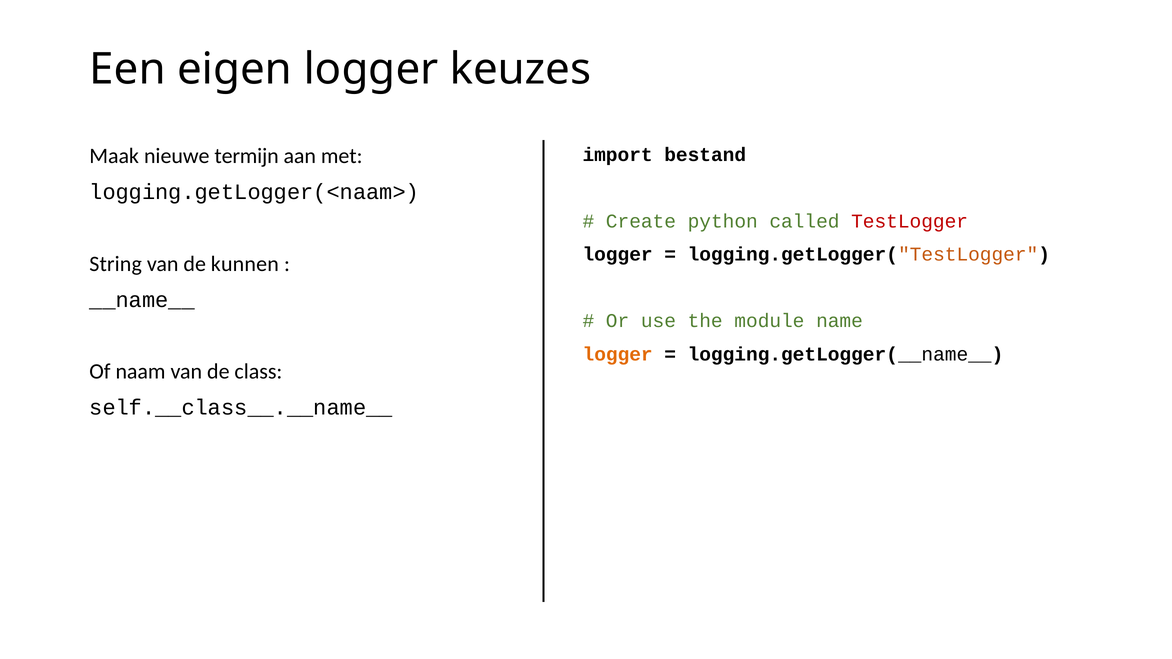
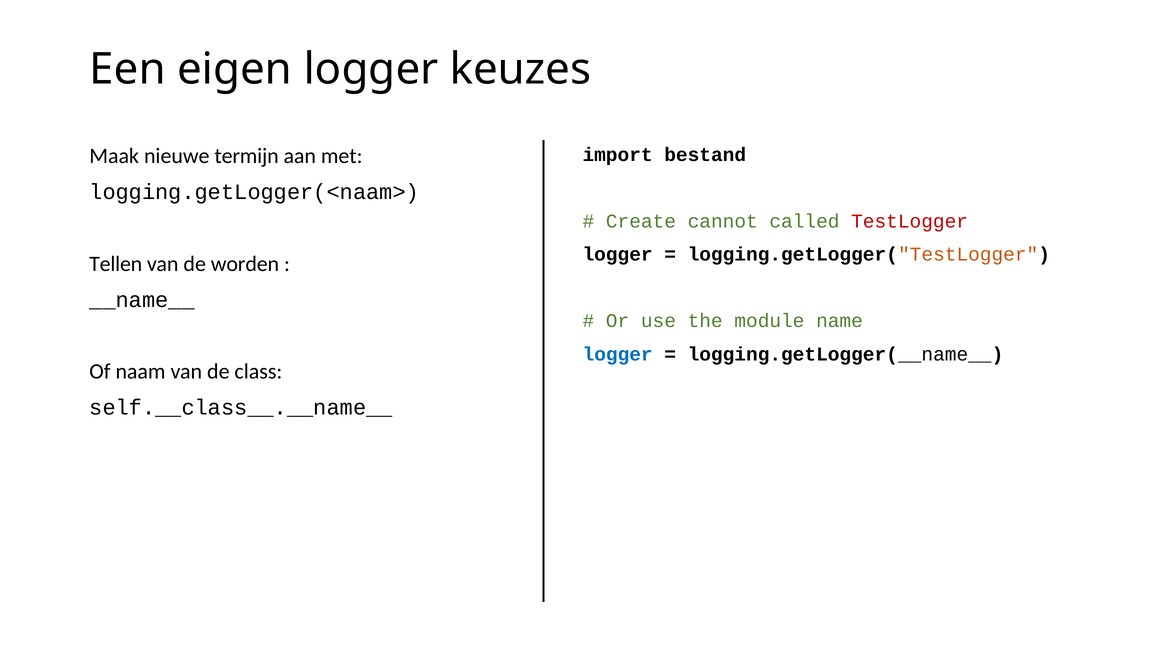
python: python -> cannot (723, 221)
String: String -> Tellen (116, 264)
kunnen: kunnen -> worden (245, 264)
logger colour: orange -> blue (618, 354)
